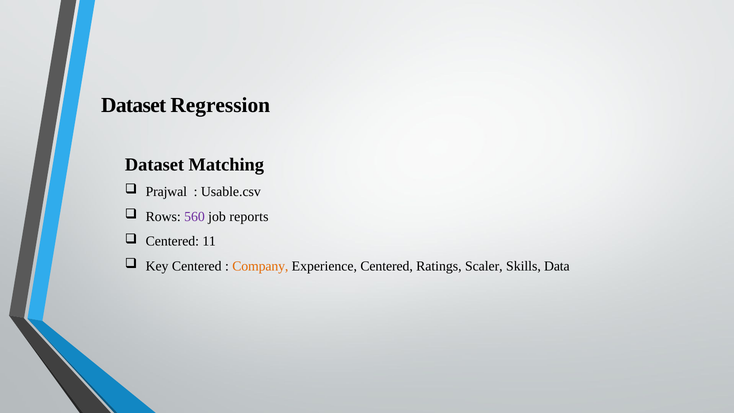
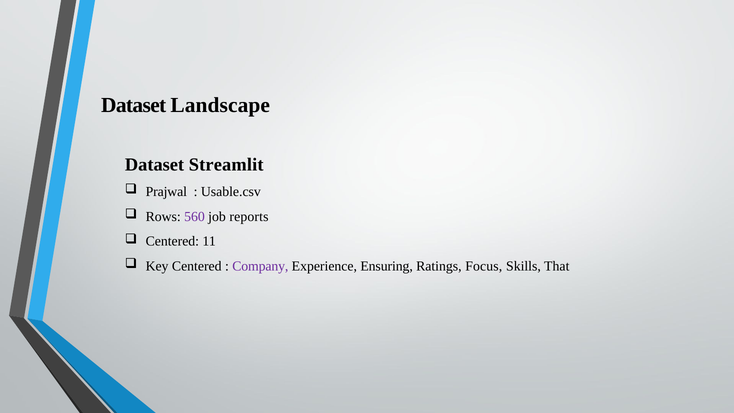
Regression: Regression -> Landscape (220, 105)
Matching: Matching -> Streamlit (226, 164)
Company colour: orange -> purple (260, 266)
Experience Centered: Centered -> Ensuring (387, 266)
Scaler: Scaler -> Focus (484, 266)
Data: Data -> That (557, 266)
